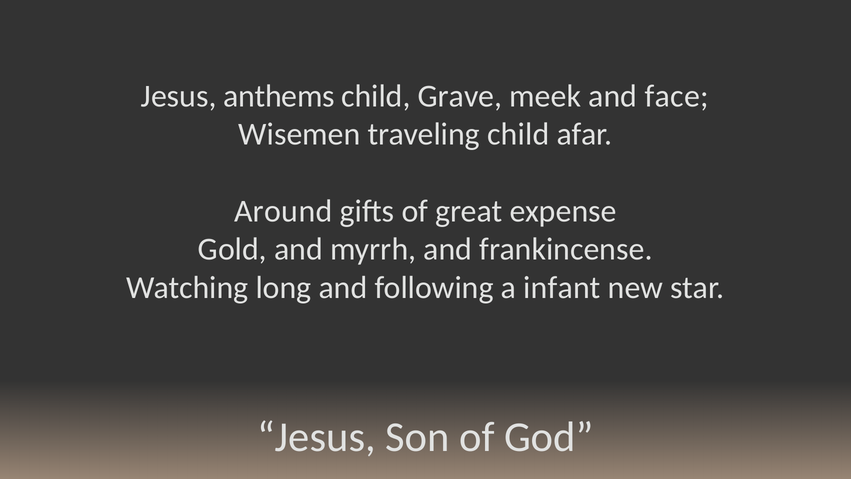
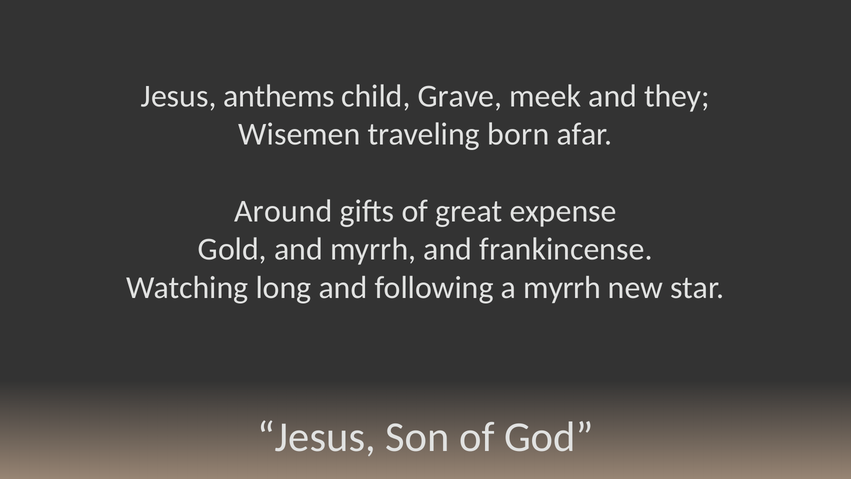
face: face -> they (677, 96)
traveling child: child -> born (518, 134)
a infant: infant -> myrrh (562, 287)
